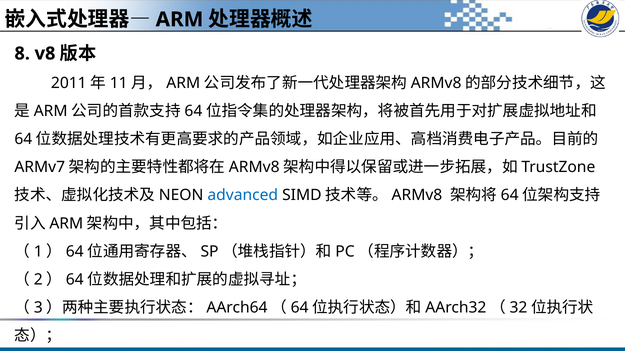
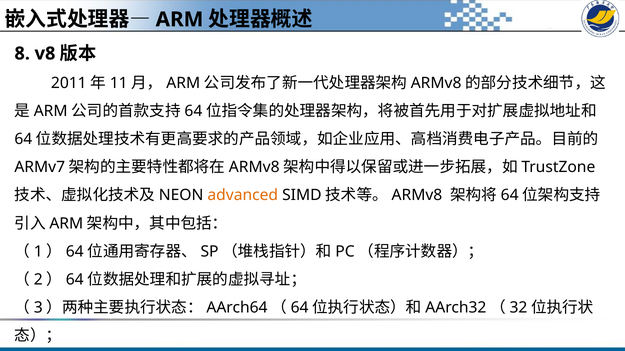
advanced colour: blue -> orange (243, 196)
